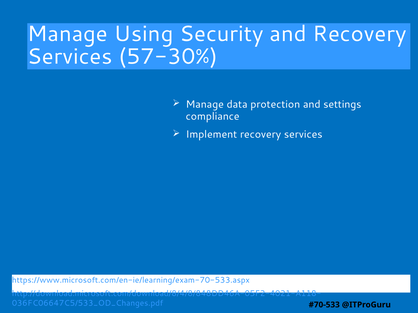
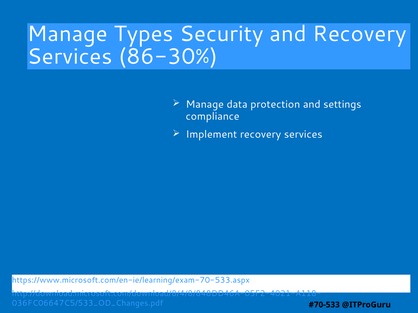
Using: Using -> Types (144, 34)
57-30%: 57-30% -> 86-30% (168, 57)
